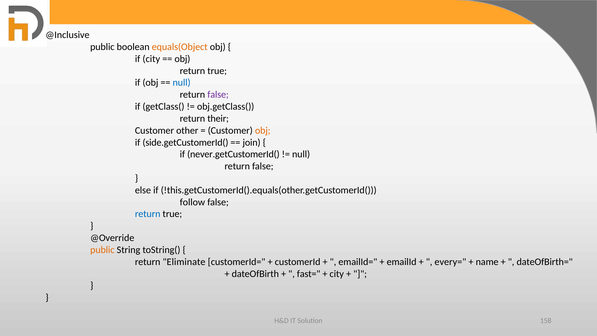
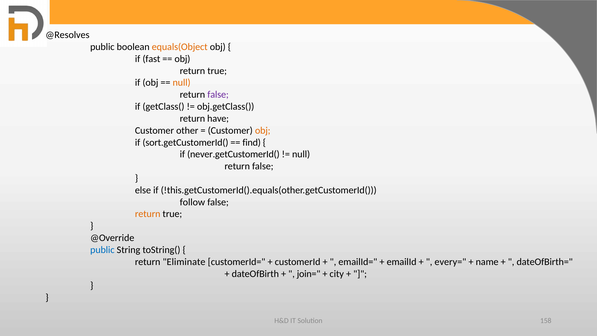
@Inclusive: @Inclusive -> @Resolves (67, 35)
if city: city -> fast (151, 59)
null colour: blue -> orange (182, 83)
their: their -> have (218, 118)
side.getCustomerId(: side.getCustomerId( -> sort.getCustomerId( (185, 142)
join: join -> find (252, 142)
return colour: blue -> orange (148, 214)
public colour: orange -> blue (102, 250)
fast=: fast= -> join= (309, 274)
